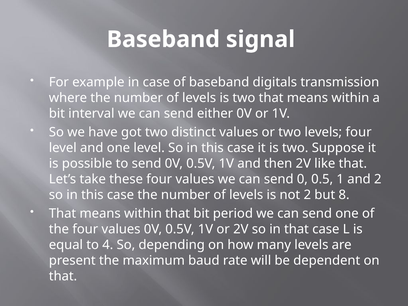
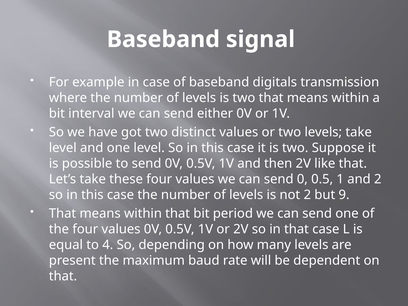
levels four: four -> take (359, 132)
8: 8 -> 9 (344, 195)
